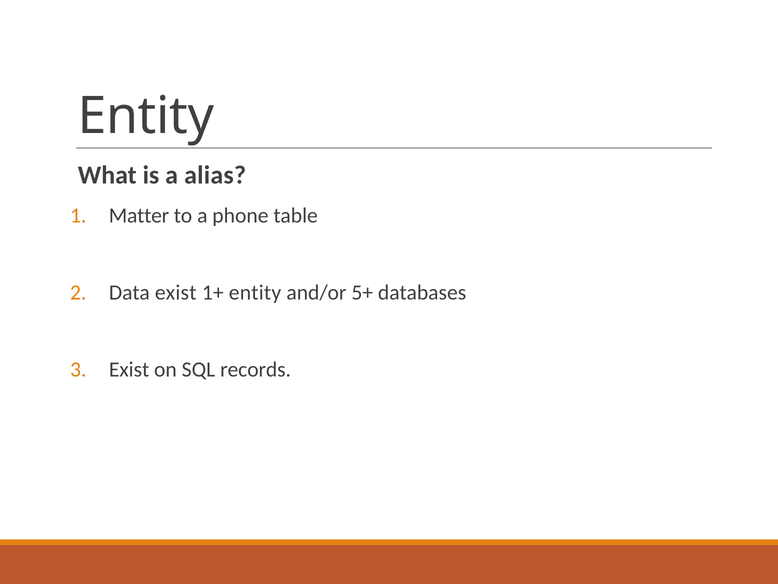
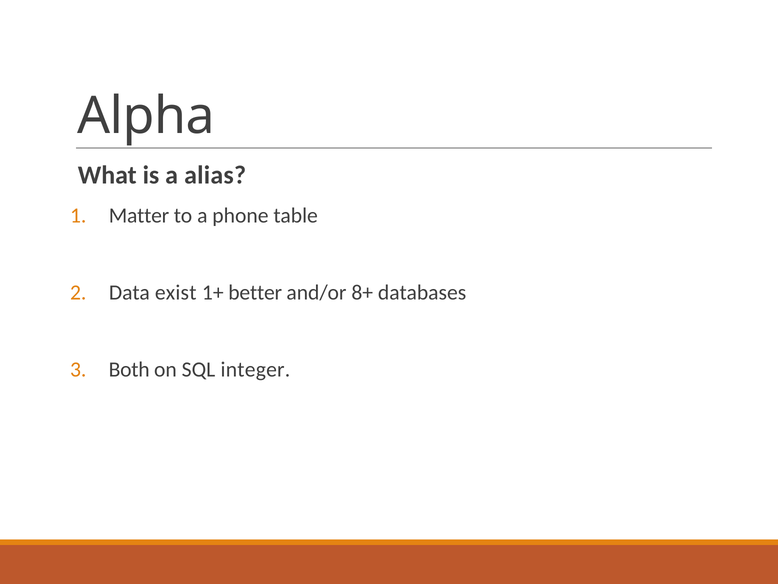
Entity: Entity -> Alpha (146, 116)
1+ entity: entity -> better (255, 293)
5+: 5+ -> 8+ (362, 293)
Exist: Exist -> Both (129, 369)
records: records -> integer (255, 369)
